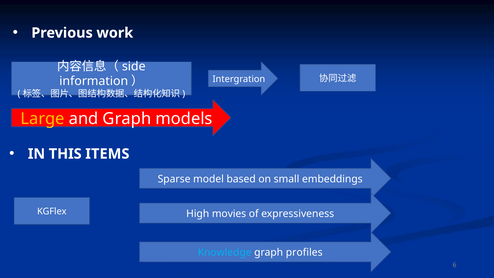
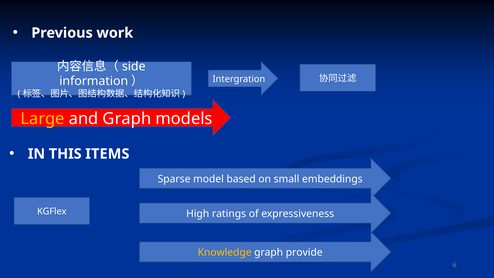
movies: movies -> ratings (229, 214)
Knowledge colour: light blue -> yellow (225, 252)
profiles: profiles -> provide (304, 252)
